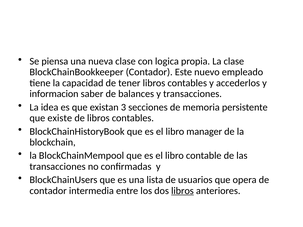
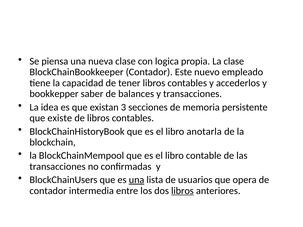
informacion: informacion -> bookkepper (54, 94)
manager: manager -> anotarla (204, 132)
una underline: none -> present (137, 180)
